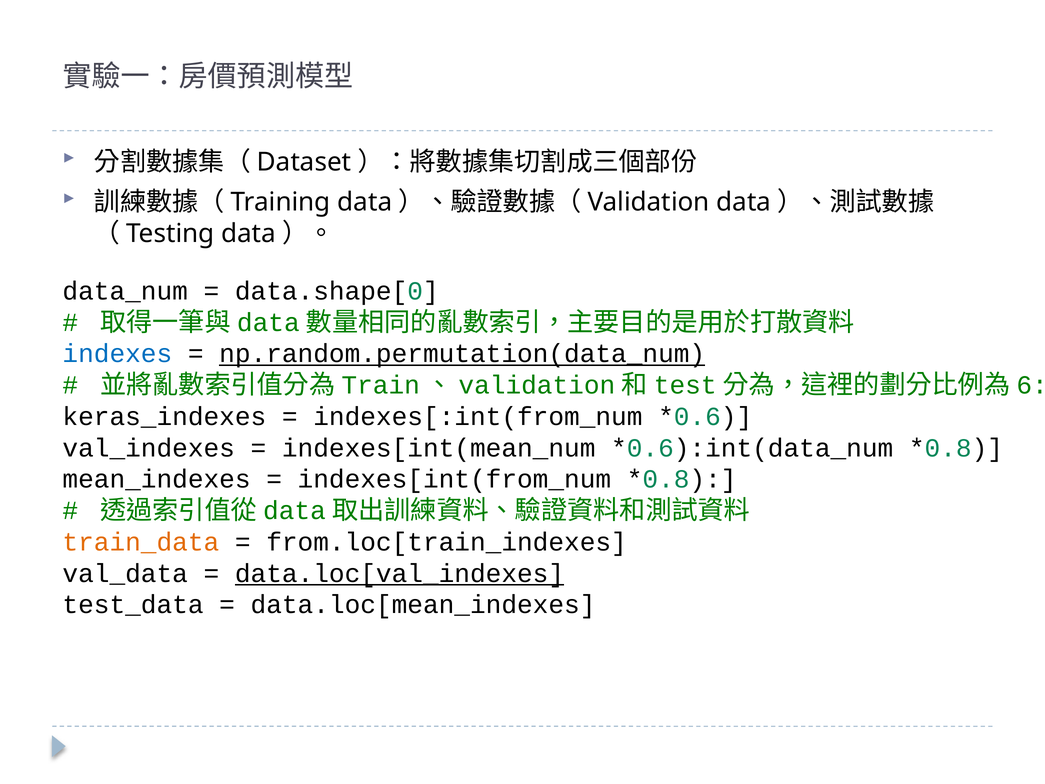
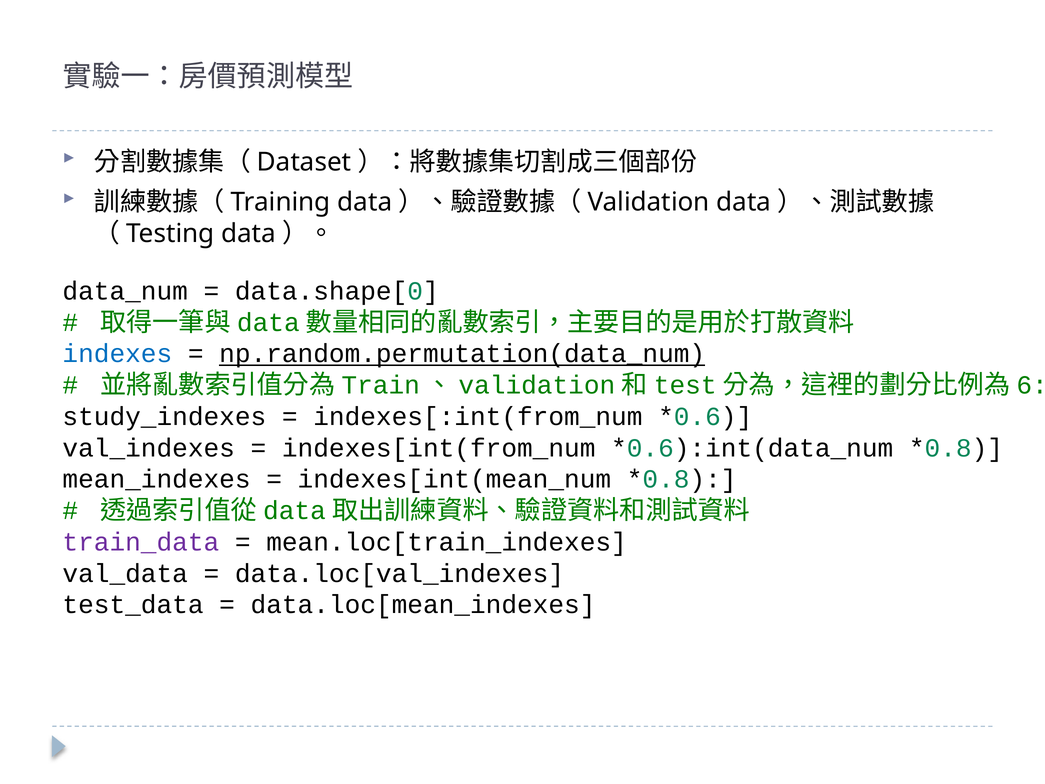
keras_indexes: keras_indexes -> study_indexes (164, 416)
indexes[int(mean_num: indexes[int(mean_num -> indexes[int(from_num (439, 448)
indexes[int(from_num: indexes[int(from_num -> indexes[int(mean_num (454, 479)
train_data colour: orange -> purple (141, 542)
from.loc[train_indexes: from.loc[train_indexes -> mean.loc[train_indexes (447, 542)
data.loc[val_indexes underline: present -> none (400, 573)
